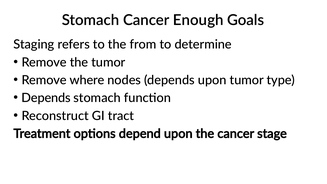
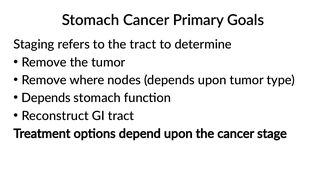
Enough: Enough -> Primary (198, 20)
the from: from -> tract (143, 45)
